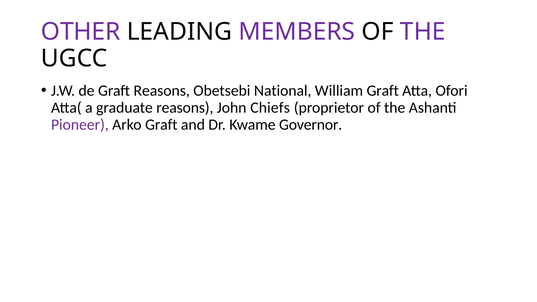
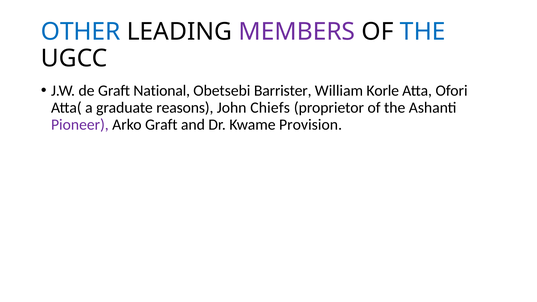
OTHER colour: purple -> blue (81, 32)
THE colour: purple -> blue (423, 32)
Graft Reasons: Reasons -> National (162, 91)
National: National -> Barrister (283, 91)
William Graft: Graft -> Korle (383, 91)
Governor: Governor -> Provision (311, 125)
